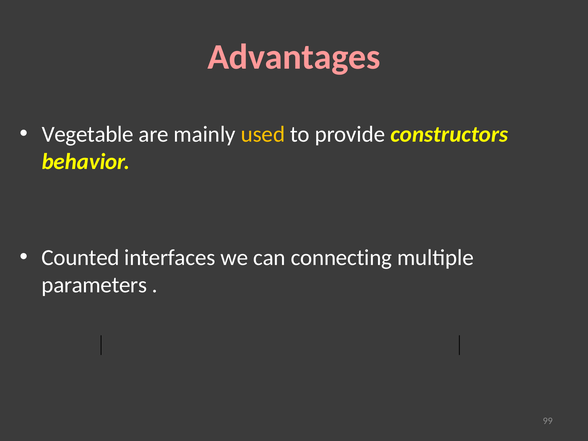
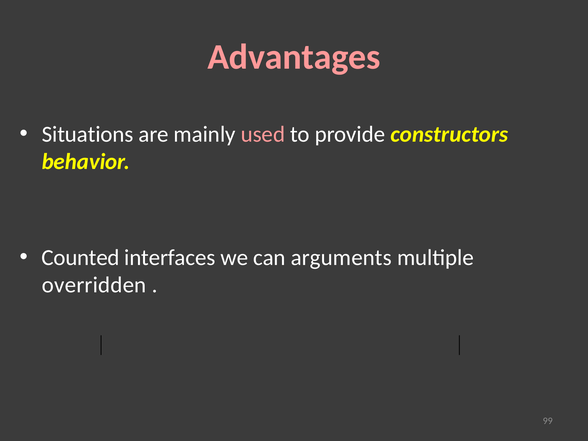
Vegetable: Vegetable -> Situations (88, 134)
used colour: yellow -> pink (263, 134)
connecting: connecting -> arguments (341, 258)
parameters: parameters -> overridden (94, 285)
